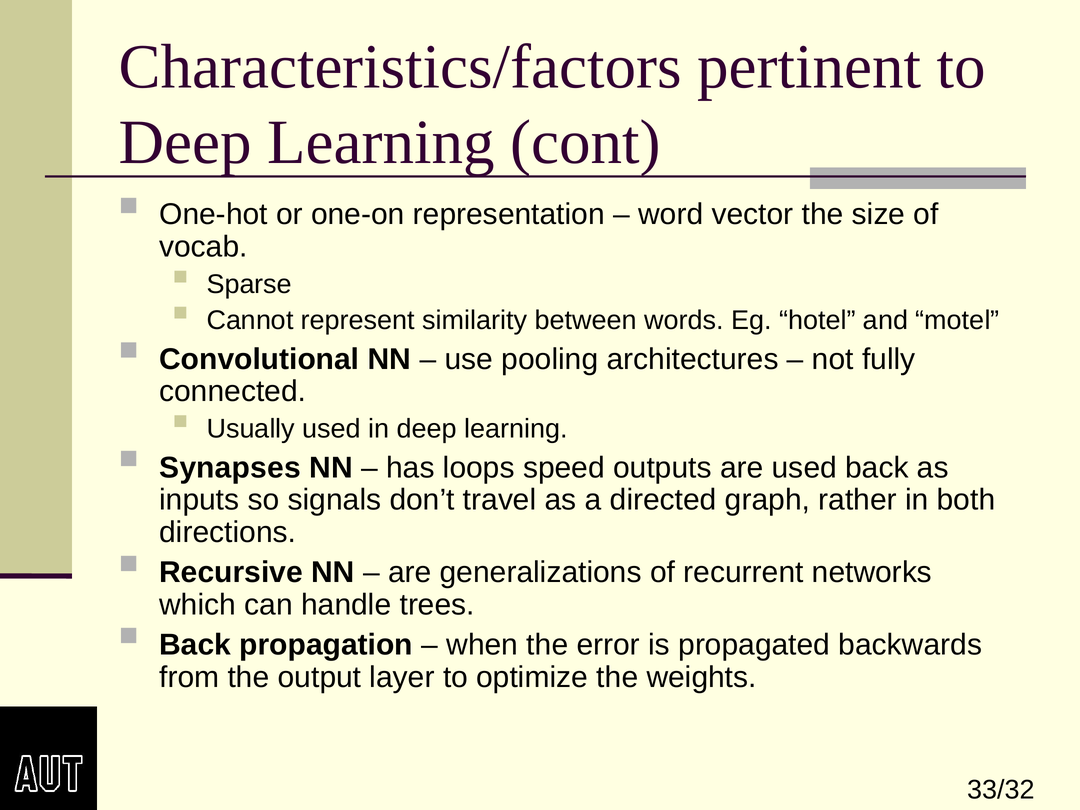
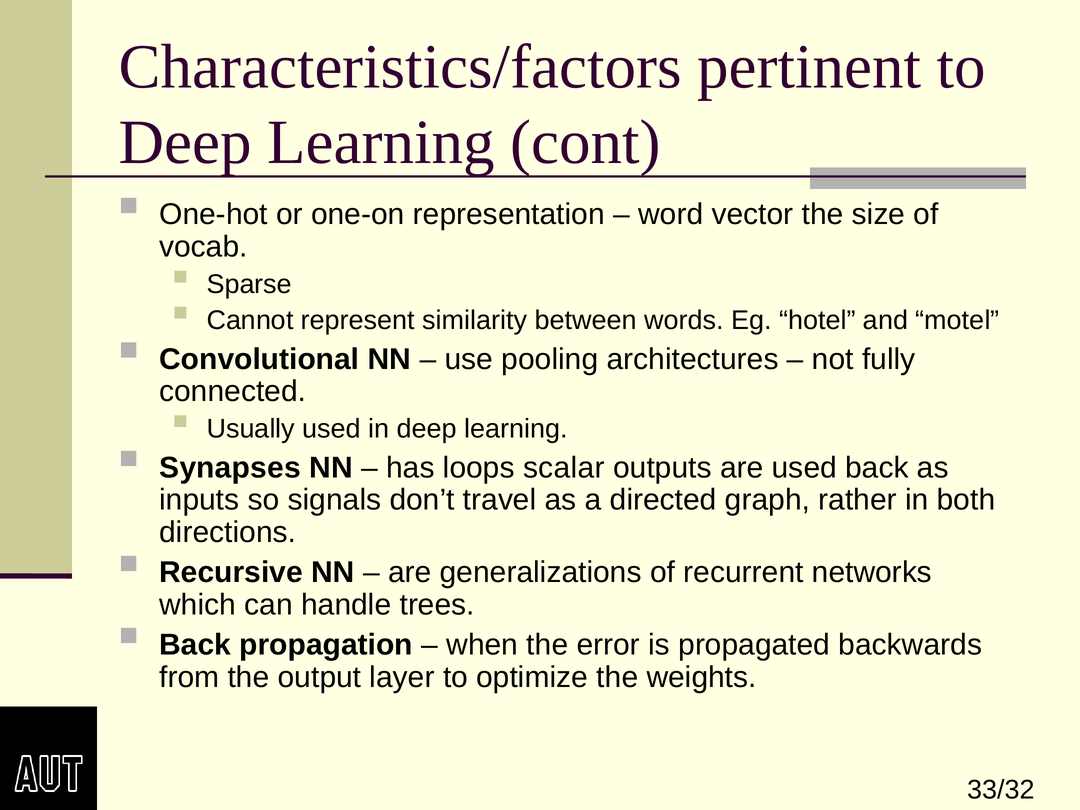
speed: speed -> scalar (564, 468)
